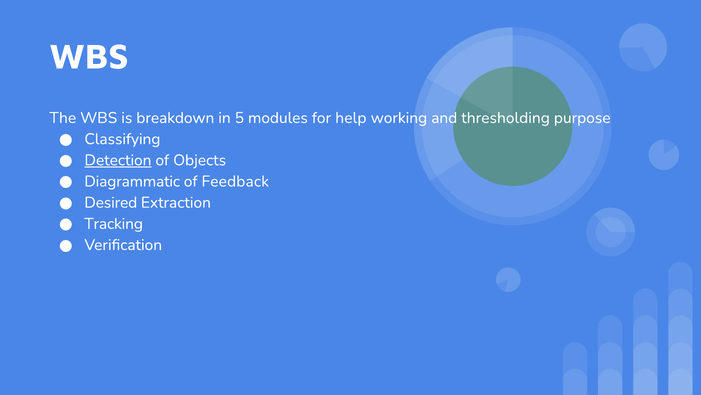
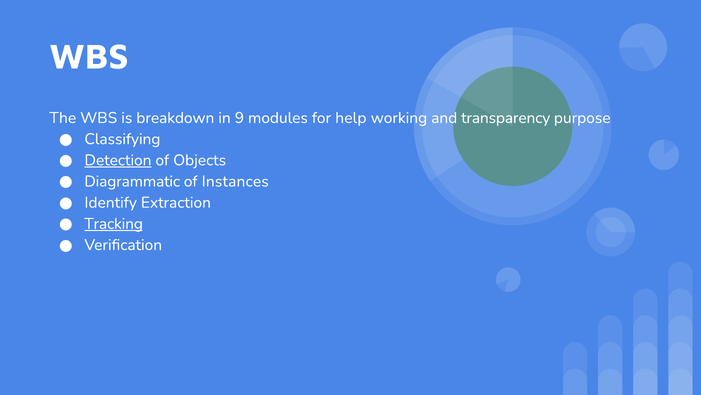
5: 5 -> 9 (239, 118)
thresholding: thresholding -> transparency (506, 118)
Feedback: Feedback -> Instances (235, 181)
Desired: Desired -> Identify (111, 202)
Tracking underline: none -> present (114, 223)
